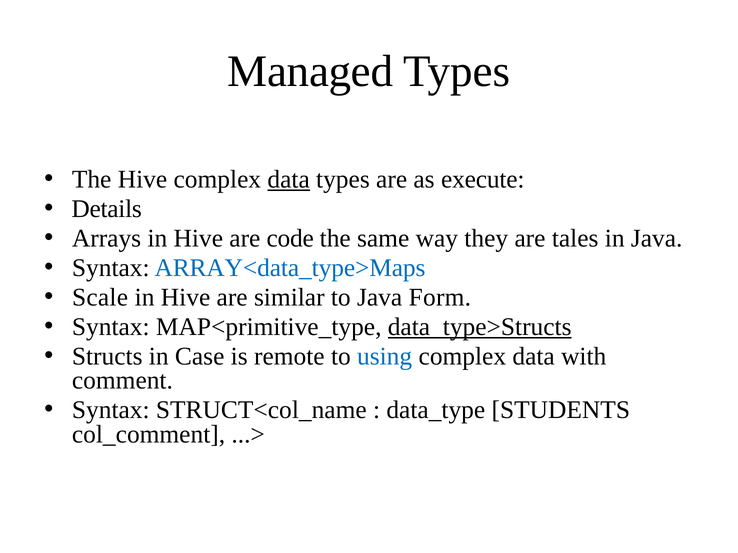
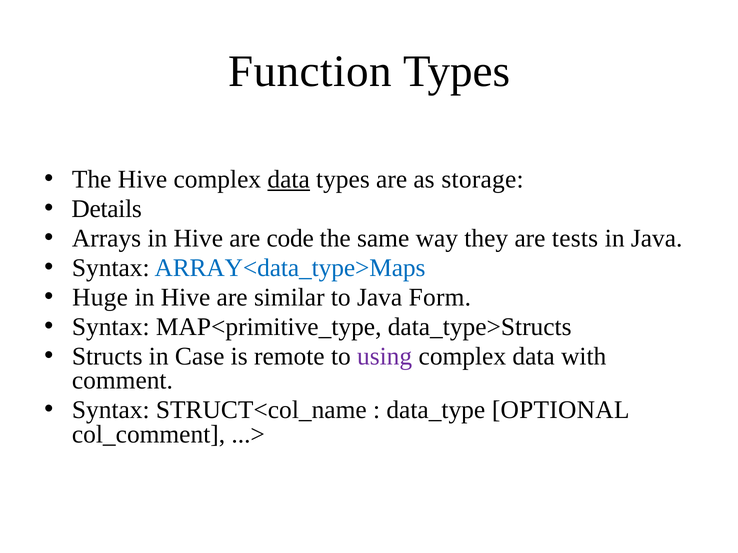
Managed: Managed -> Function (310, 71)
execute: execute -> storage (483, 180)
tales: tales -> tests (575, 239)
Scale: Scale -> Huge (100, 298)
data_type>Structs underline: present -> none (480, 327)
using colour: blue -> purple (385, 357)
STUDENTS: STUDENTS -> OPTIONAL (561, 410)
